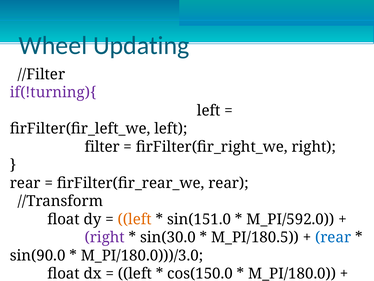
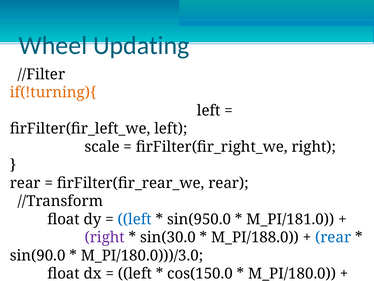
if(!turning){ colour: purple -> orange (53, 92)
filter: filter -> scale (102, 147)
left colour: orange -> blue (135, 219)
sin(151.0: sin(151.0 -> sin(950.0 (199, 219)
M_PI/592.0: M_PI/592.0 -> M_PI/181.0 (290, 219)
M_PI/180.5: M_PI/180.5 -> M_PI/188.0 (255, 237)
